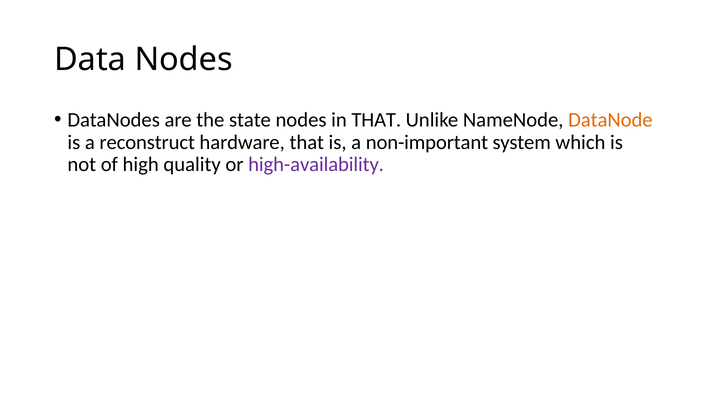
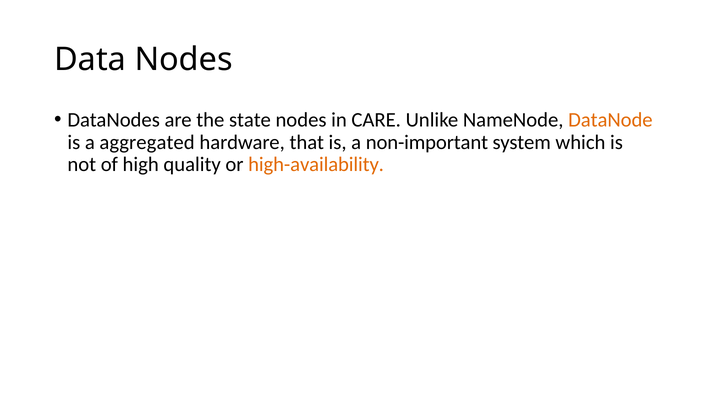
in THAT: THAT -> CARE (376, 120)
reconstruct: reconstruct -> aggregated (147, 142)
high-availability colour: purple -> orange (316, 165)
